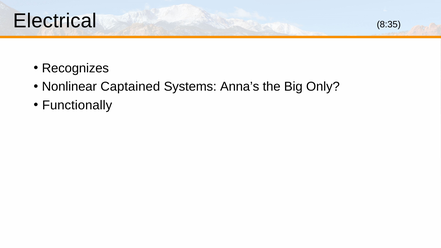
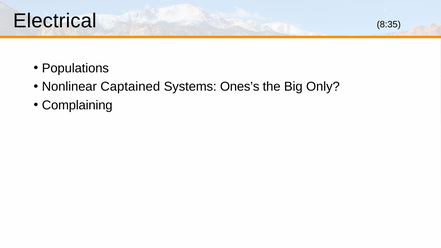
Recognizes: Recognizes -> Populations (75, 68)
Anna’s: Anna’s -> Ones’s (240, 87)
Functionally: Functionally -> Complaining (77, 105)
